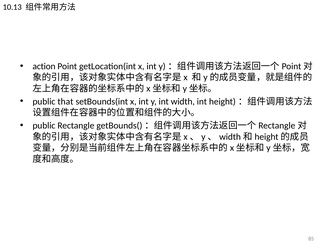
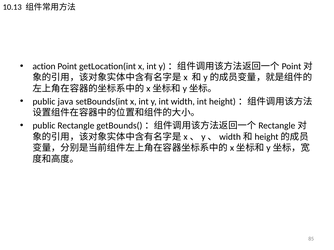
that: that -> java (65, 102)
